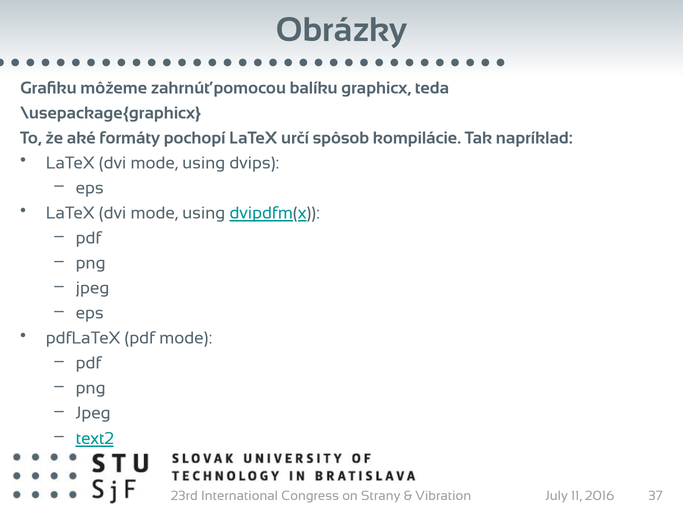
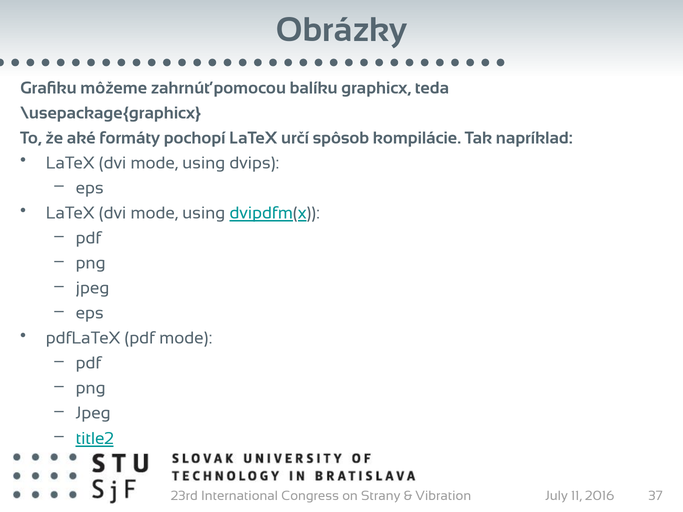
text2: text2 -> title2 (95, 439)
